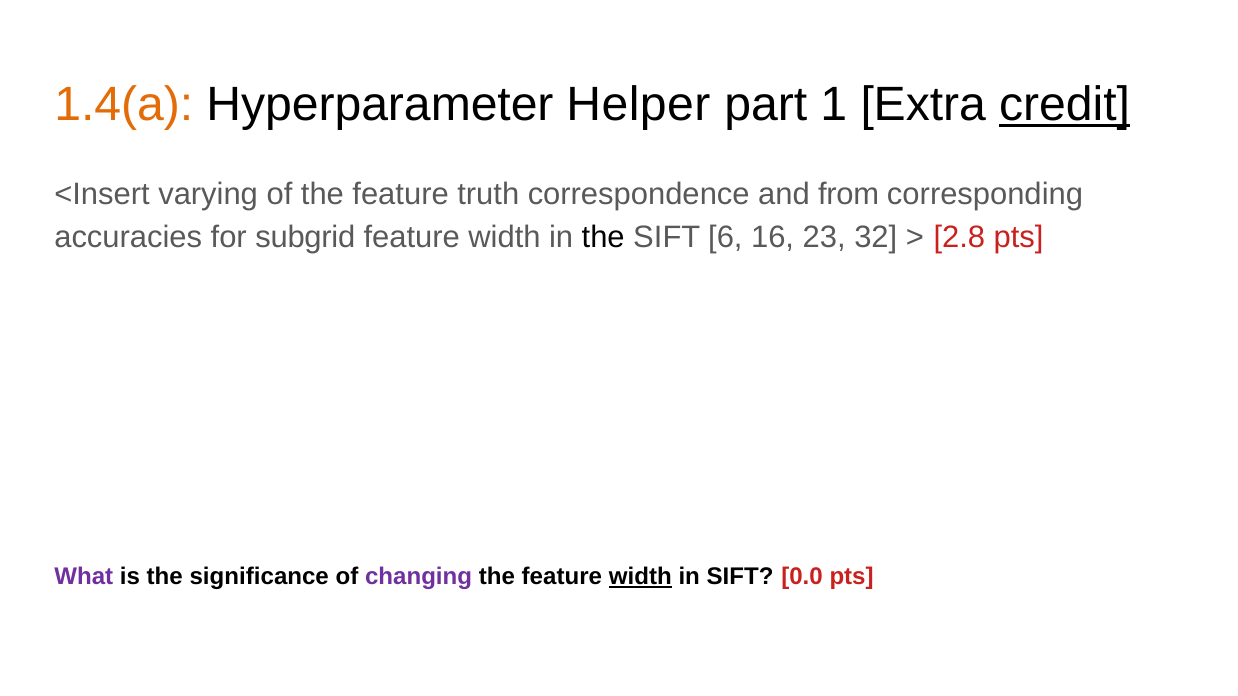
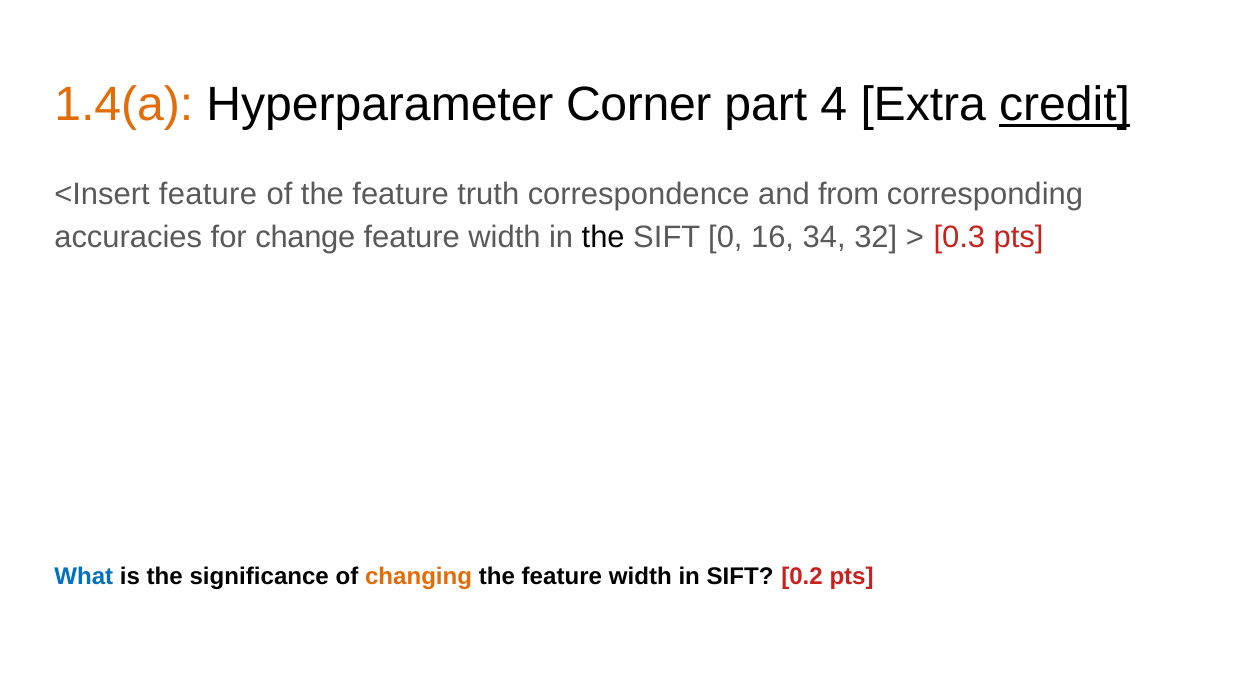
Helper: Helper -> Corner (639, 105)
1: 1 -> 4 (834, 105)
<Insert varying: varying -> feature (208, 195)
subgrid: subgrid -> change (305, 237)
6: 6 -> 0 (725, 237)
23: 23 -> 34 (824, 237)
2.8: 2.8 -> 0.3 (959, 237)
What colour: purple -> blue (84, 577)
changing colour: purple -> orange (419, 577)
width underline: present -> none (640, 577)
0.0: 0.0 -> 0.2 (802, 577)
